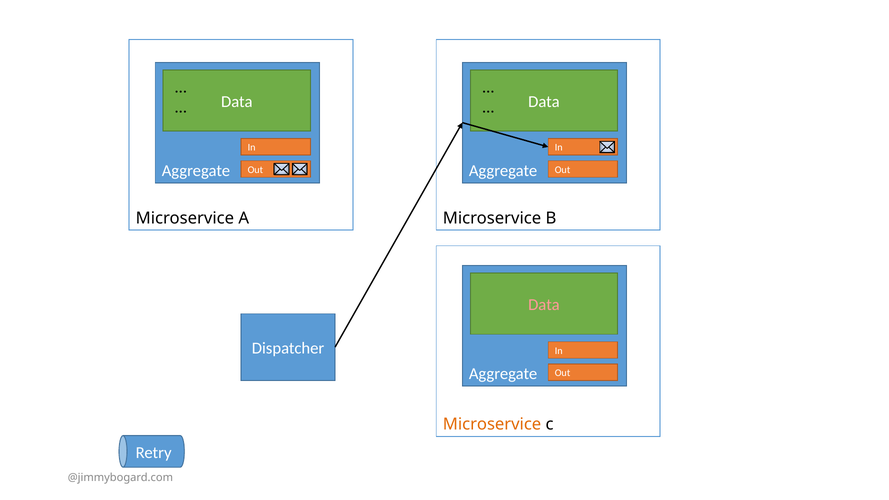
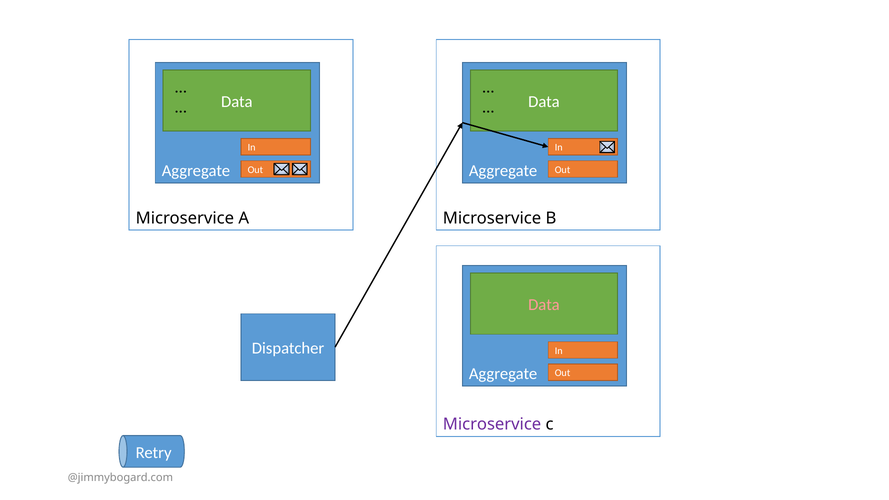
Microservice colour: orange -> purple (492, 424)
